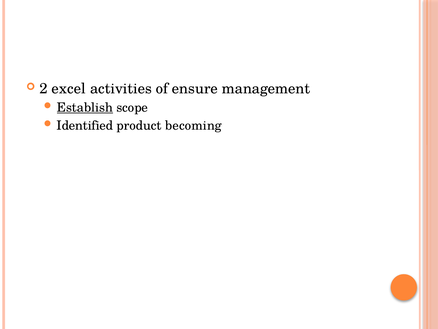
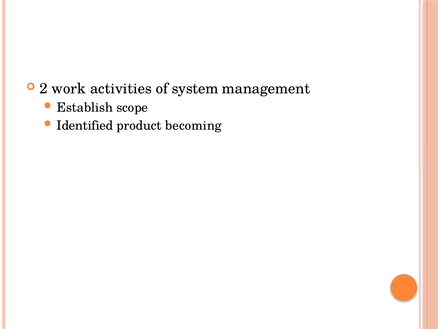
excel: excel -> work (69, 89)
ensure: ensure -> system (195, 89)
Establish underline: present -> none (85, 107)
